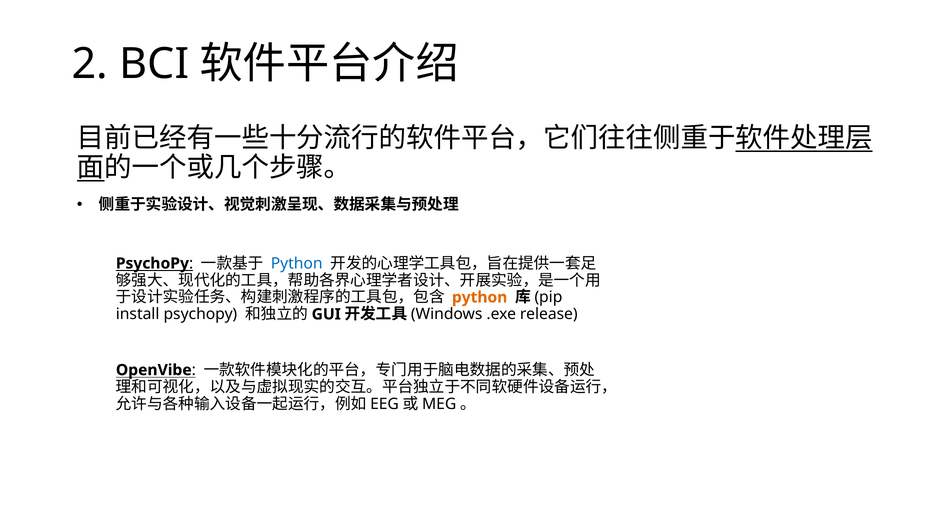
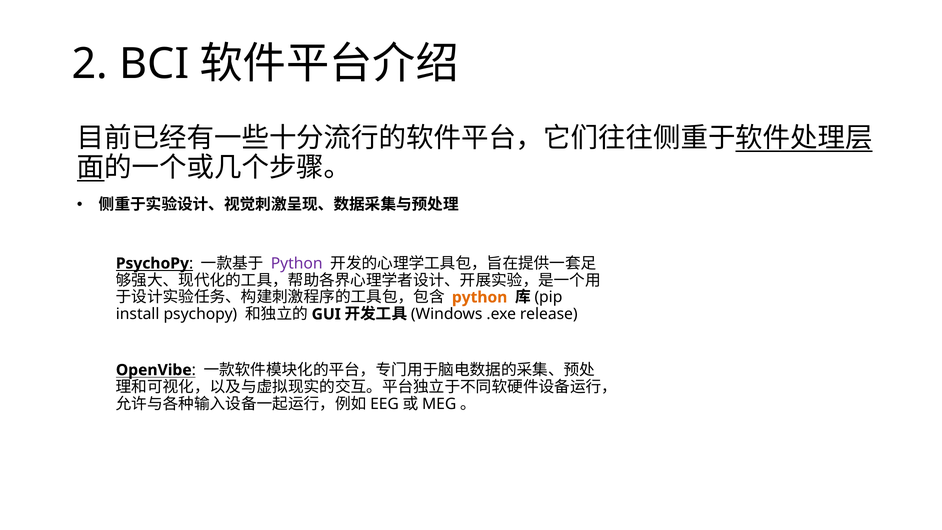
Python colour: blue -> purple (297, 263)
